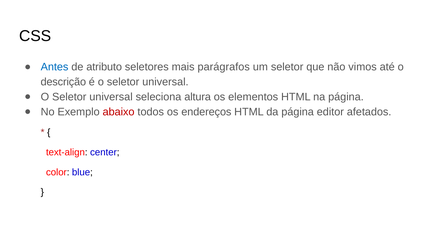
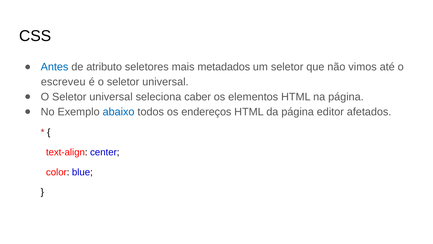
parágrafos: parágrafos -> metadados (224, 67)
descrição: descrição -> escreveu (63, 82)
altura: altura -> caber (198, 97)
abaixo colour: red -> blue (119, 112)
